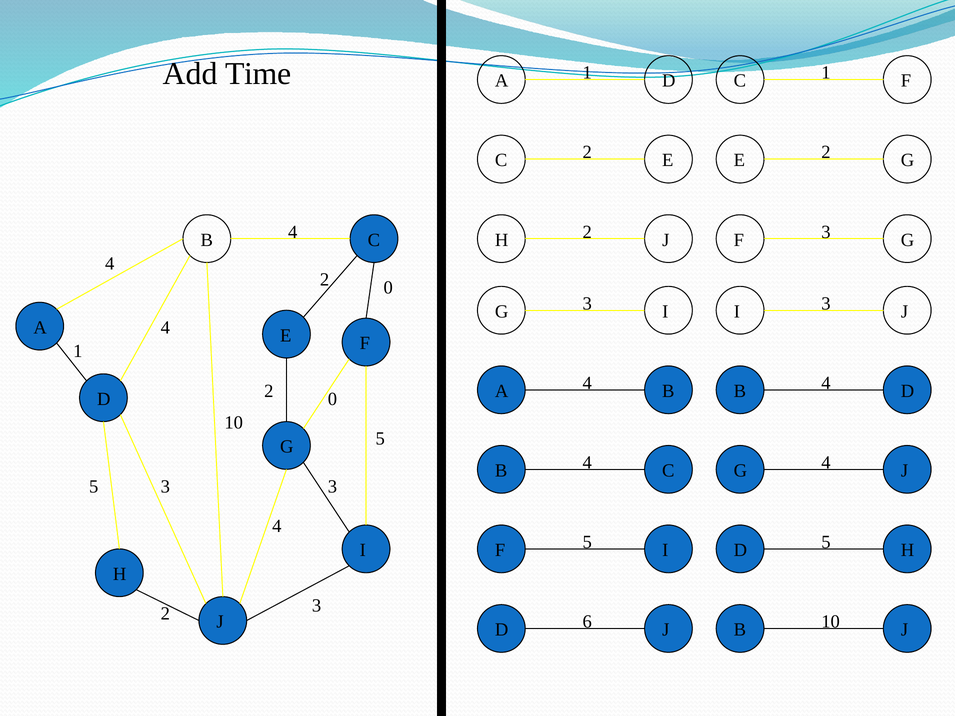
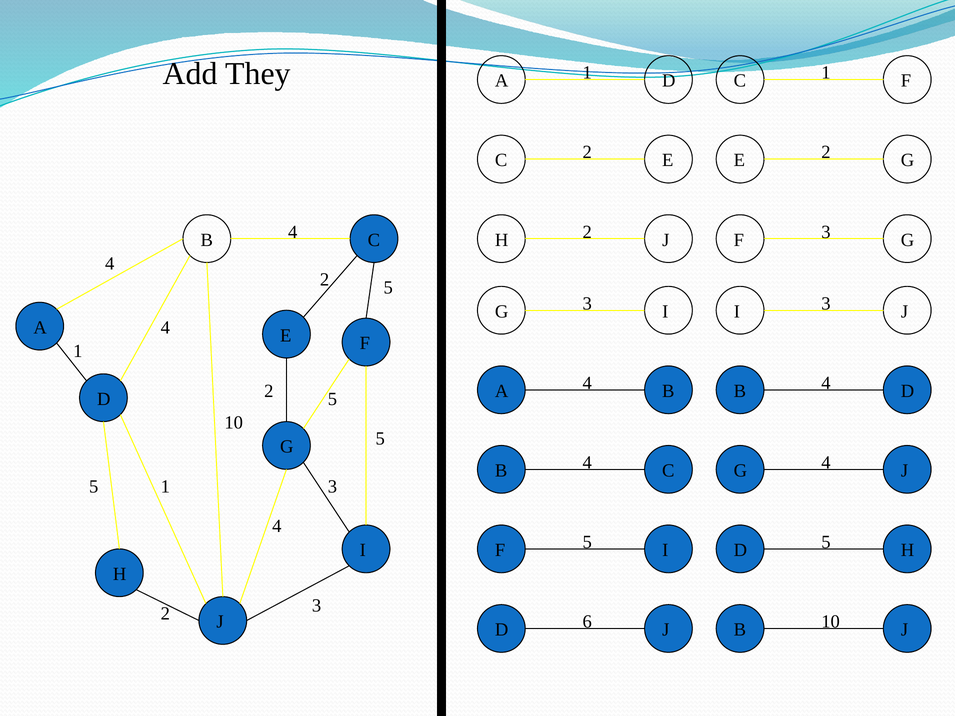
Time: Time -> They (258, 74)
0: 0 -> 5 (388, 288)
0: 0 -> 5 (333, 399)
3: 3 -> 1 (165, 487)
